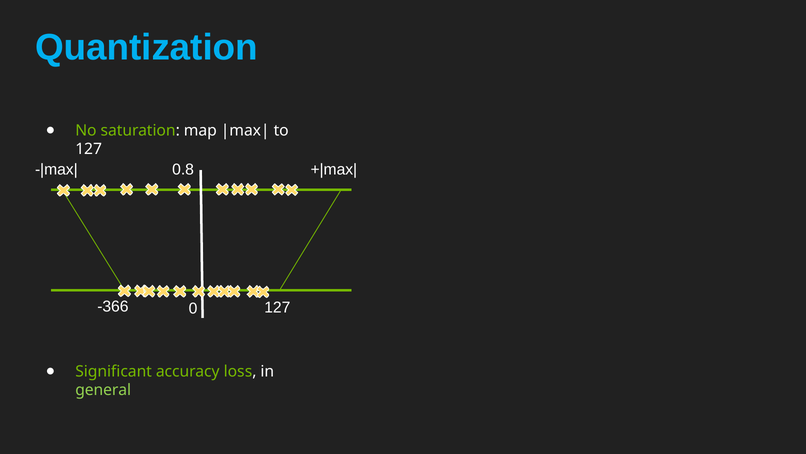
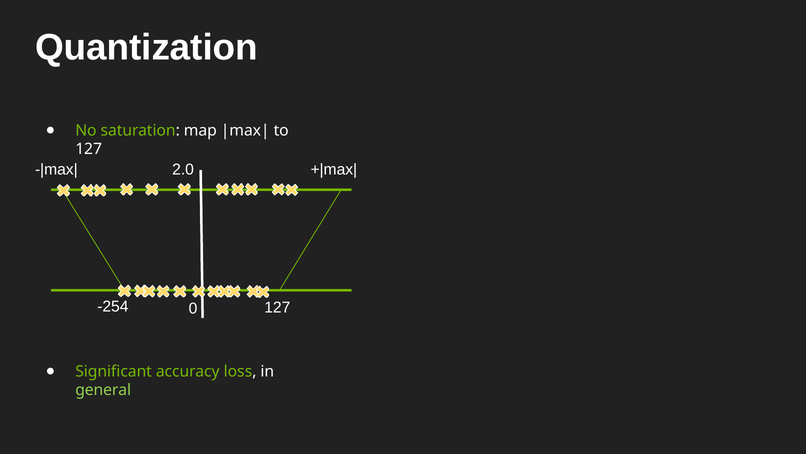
Quantization colour: light blue -> white (146, 47)
0.8: 0.8 -> 2.0 (183, 169)
-366: -366 -> -254 (113, 306)
